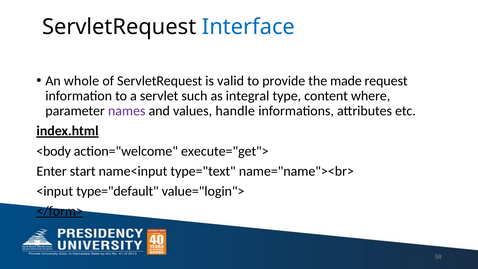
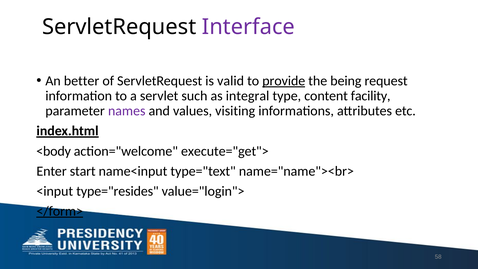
Interface colour: blue -> purple (248, 27)
whole: whole -> better (82, 81)
provide underline: none -> present (284, 81)
made: made -> being (346, 81)
where: where -> facility (371, 96)
handle: handle -> visiting (235, 111)
type="default: type="default -> type="resides (117, 191)
